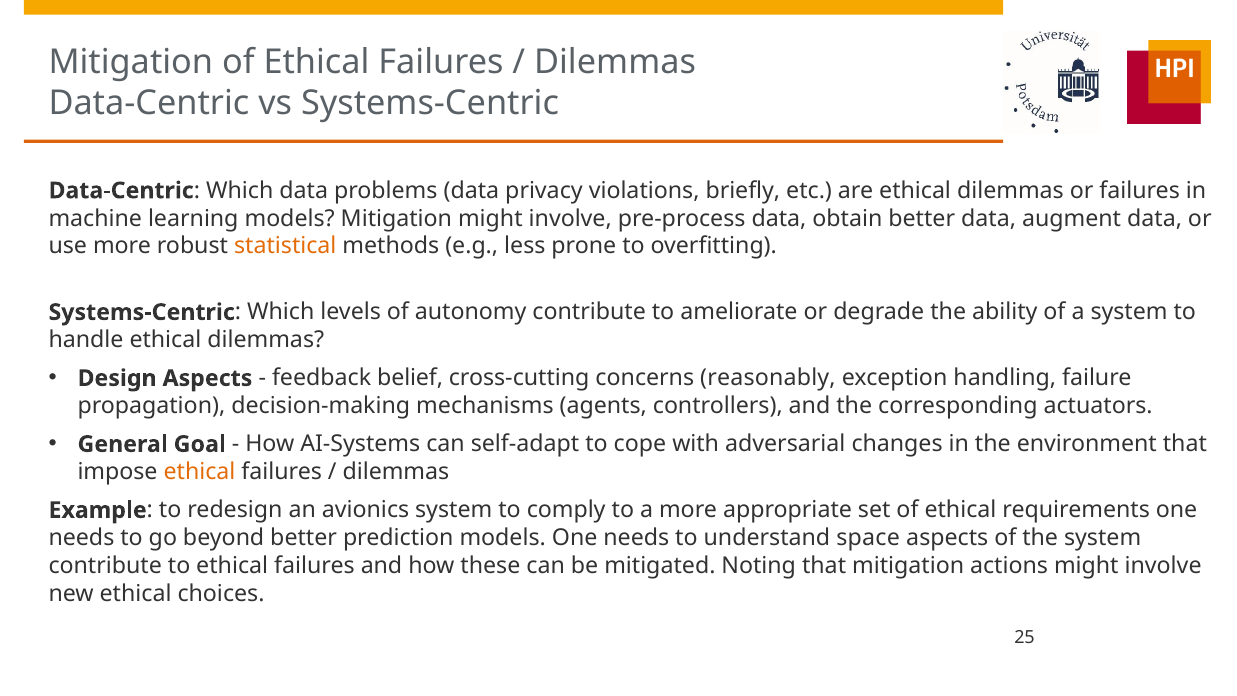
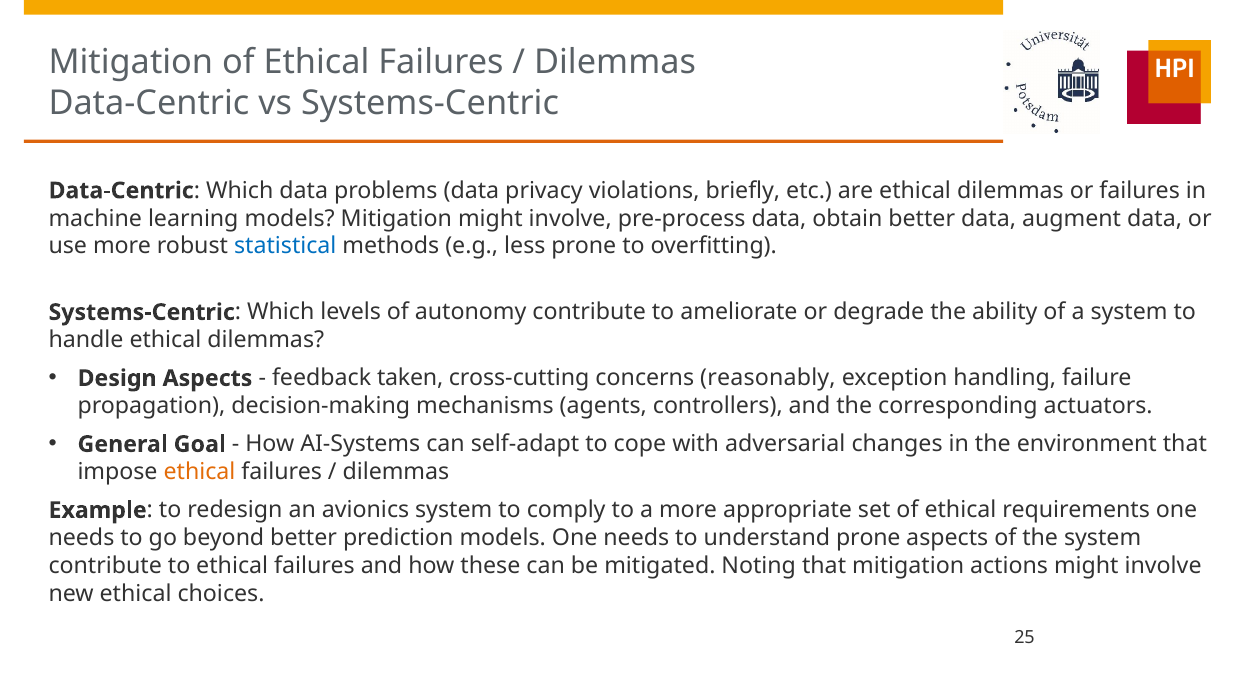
statistical colour: orange -> blue (285, 246)
belief: belief -> taken (410, 378)
understand space: space -> prone (868, 538)
